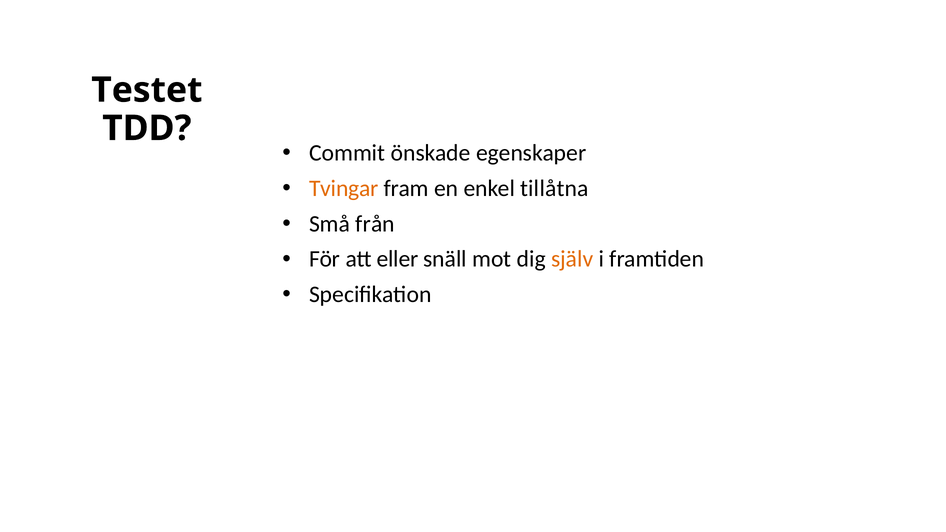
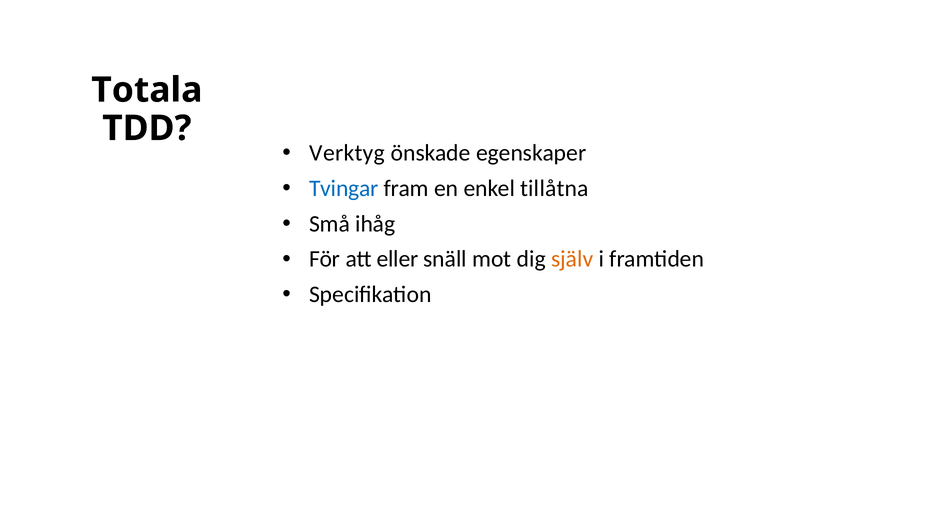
Testet: Testet -> Totala (147, 90)
Commit: Commit -> Verktyg (347, 153)
Tvingar colour: orange -> blue (344, 188)
från: från -> ihåg (375, 224)
